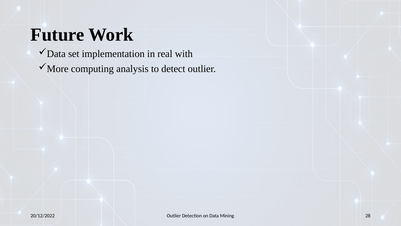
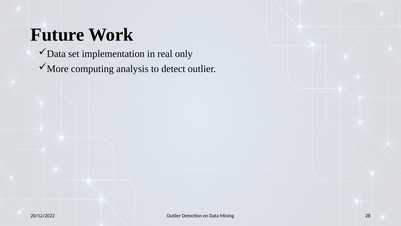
with: with -> only (184, 54)
